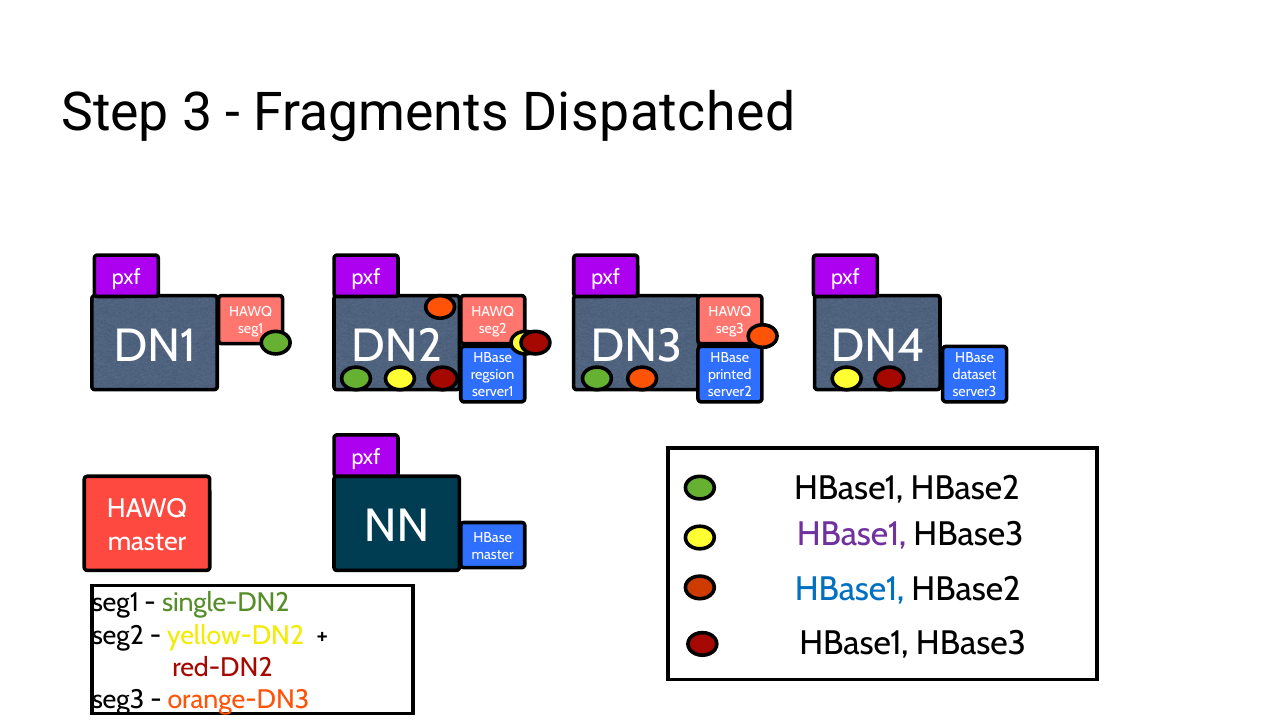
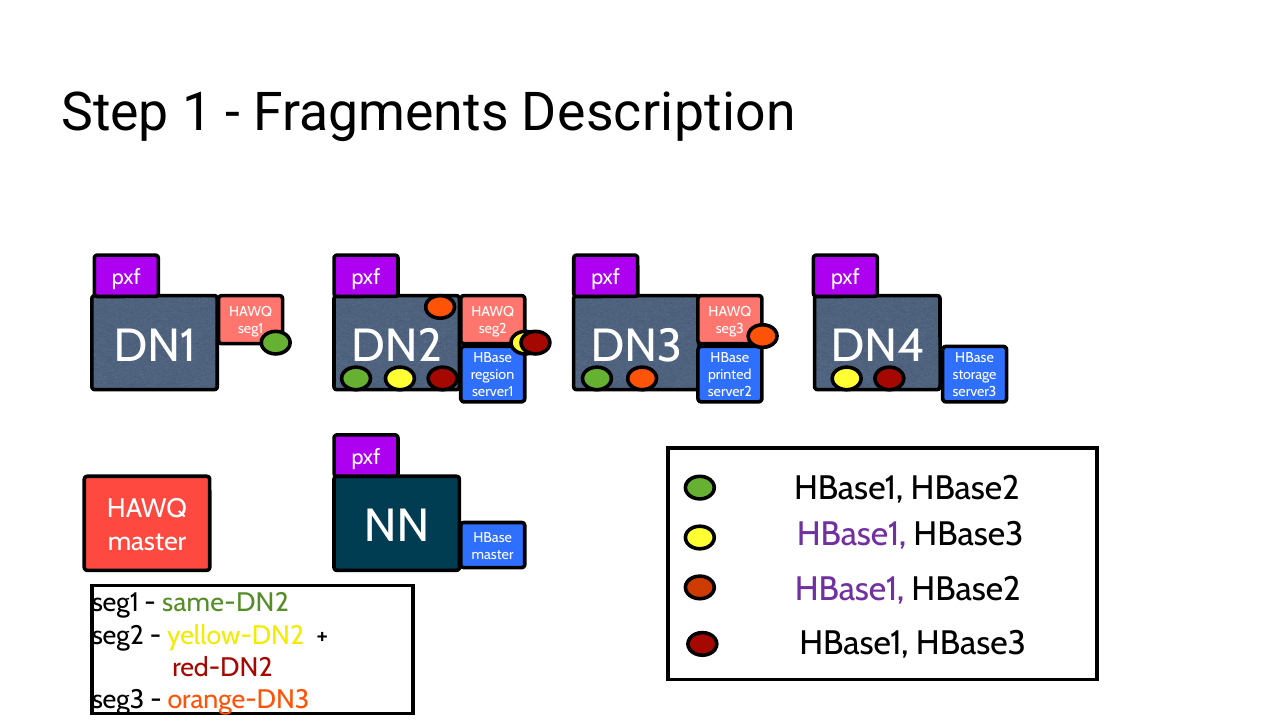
3: 3 -> 1 (197, 113)
Dispatched: Dispatched -> Description (659, 113)
dataset: dataset -> storage (975, 375)
HBase1 colour: blue -> purple (850, 589)
single-DN2: single-DN2 -> same-DN2 (226, 603)
